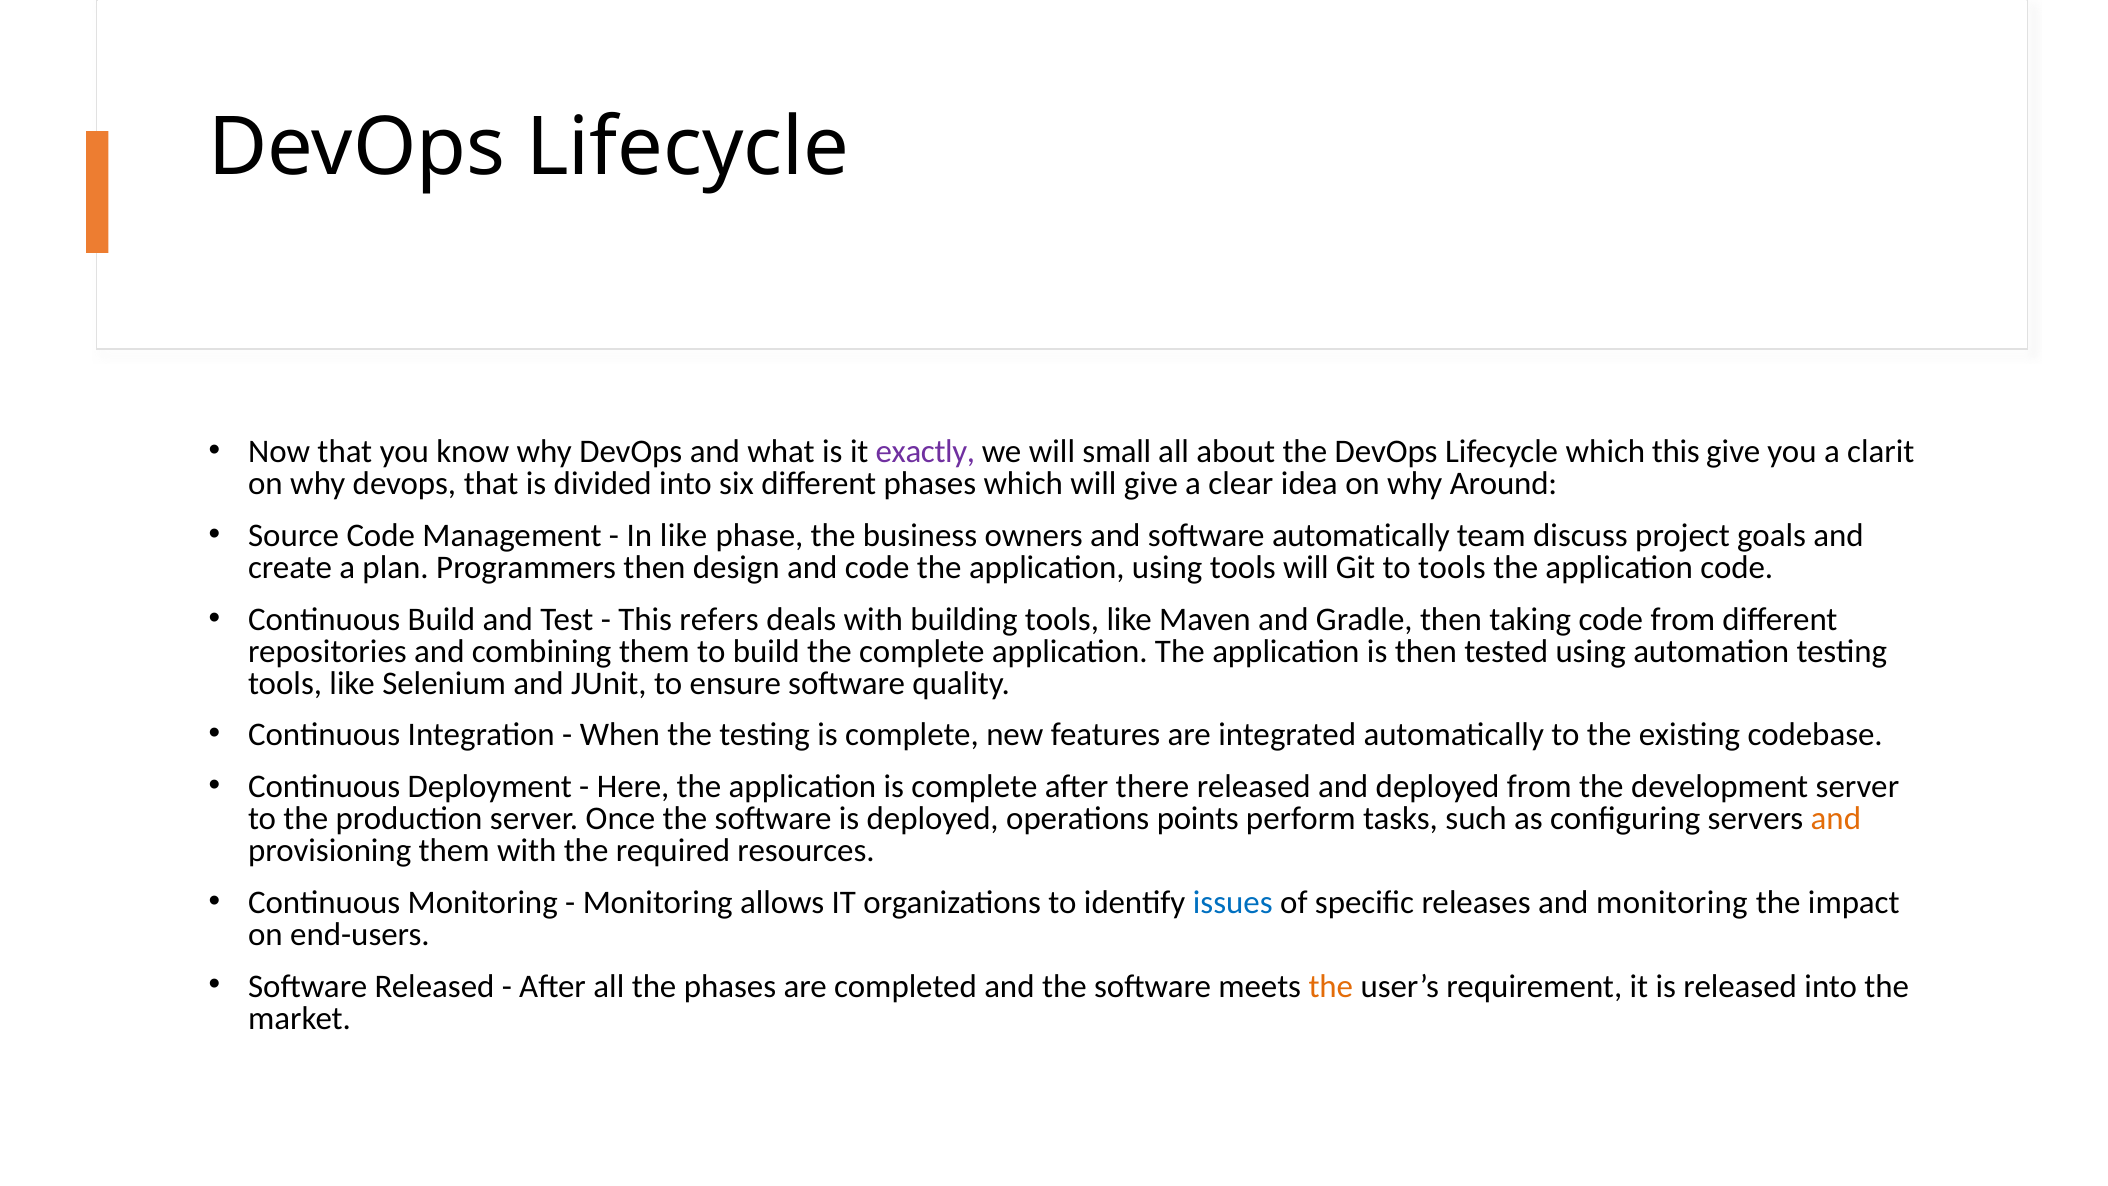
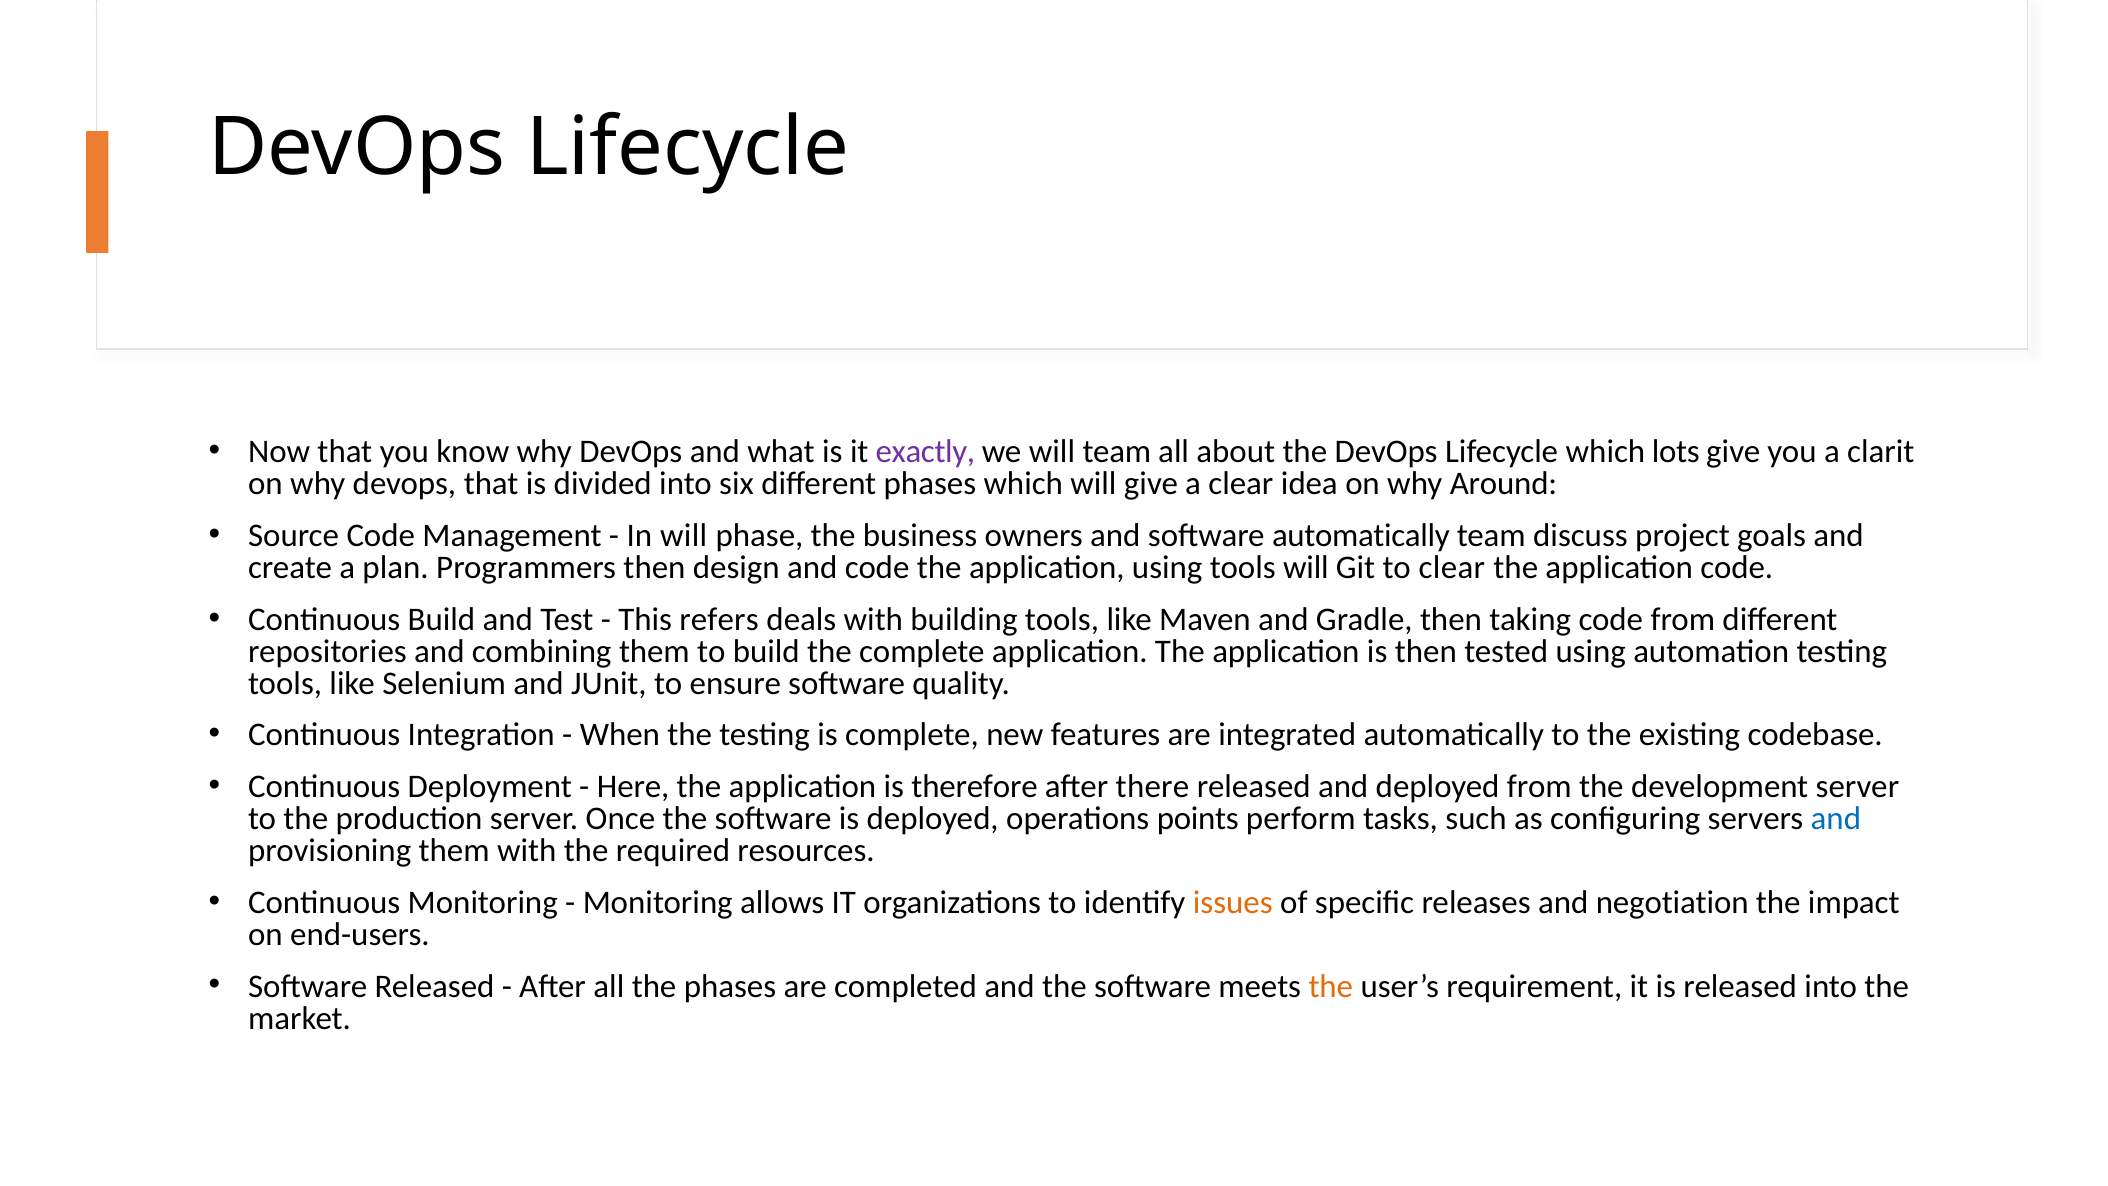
will small: small -> team (1117, 452)
which this: this -> lots (1676, 452)
In like: like -> will (684, 535)
to tools: tools -> clear (1452, 567)
application is complete: complete -> therefore (975, 787)
and colour: orange -> blue (1836, 819)
issues colour: blue -> orange (1233, 902)
and monitoring: monitoring -> negotiation (1672, 902)
